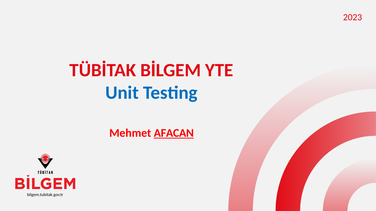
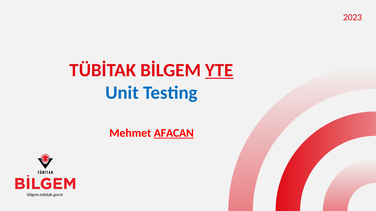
YTE underline: none -> present (219, 70)
